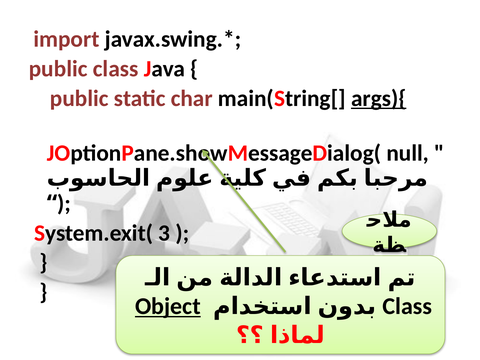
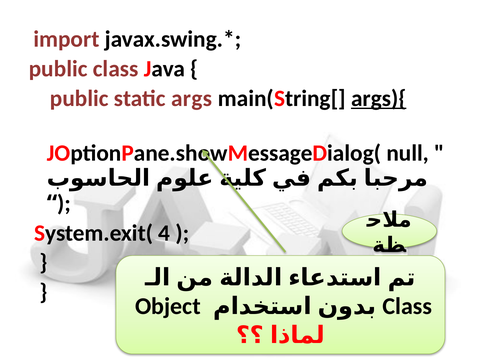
char: char -> args (192, 98)
3: 3 -> 4 (164, 233)
Object underline: present -> none (168, 306)
